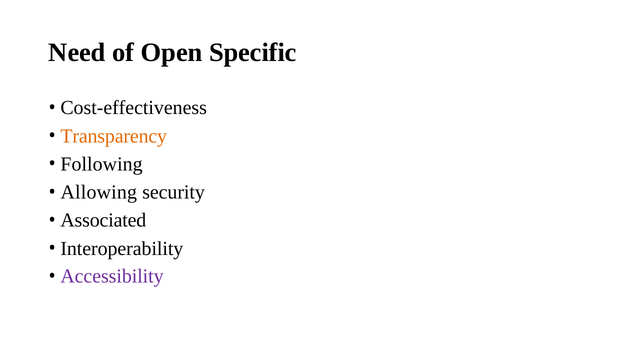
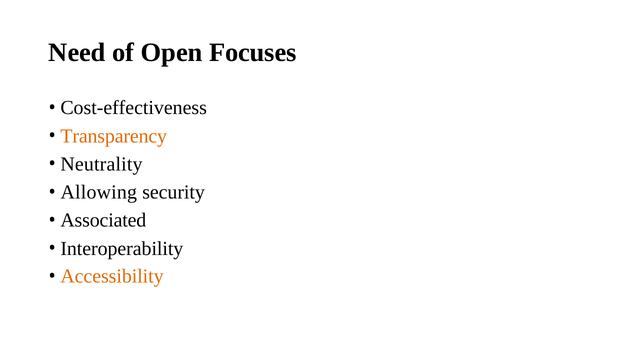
Specific: Specific -> Focuses (253, 52)
Following: Following -> Neutrality (101, 164)
Accessibility colour: purple -> orange (112, 276)
